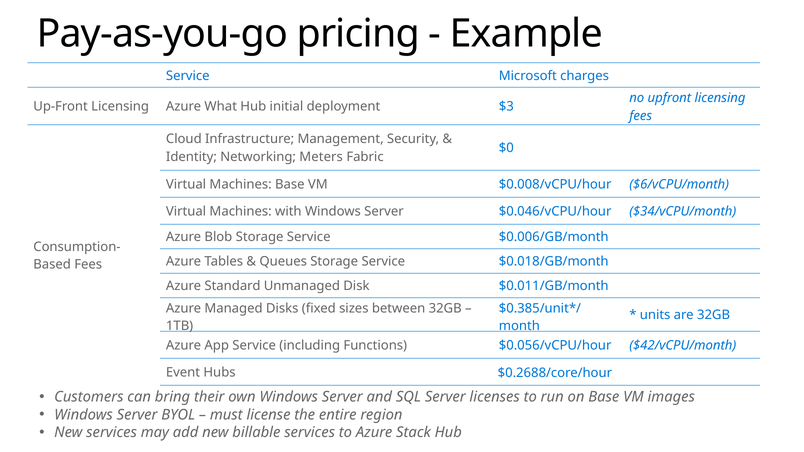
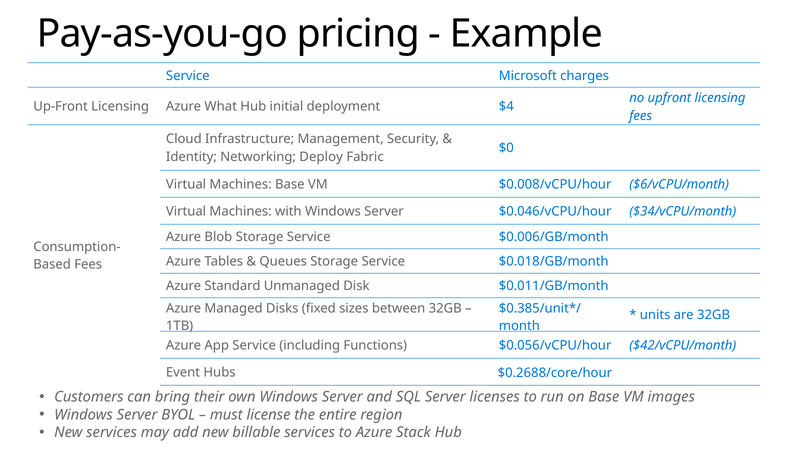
$3: $3 -> $4 (506, 107)
Meters: Meters -> Deploy (321, 157)
